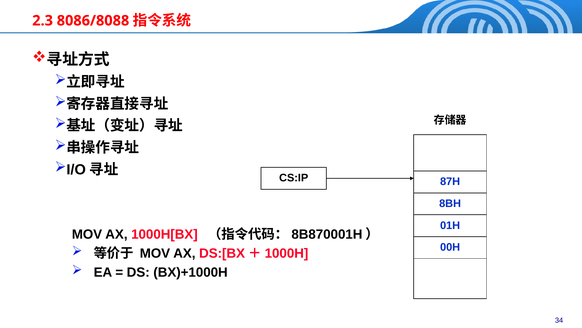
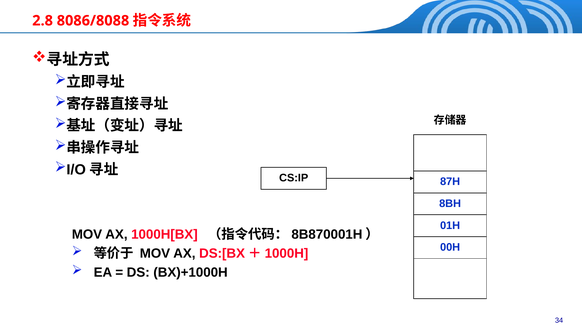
2.3: 2.3 -> 2.8 (43, 21)
